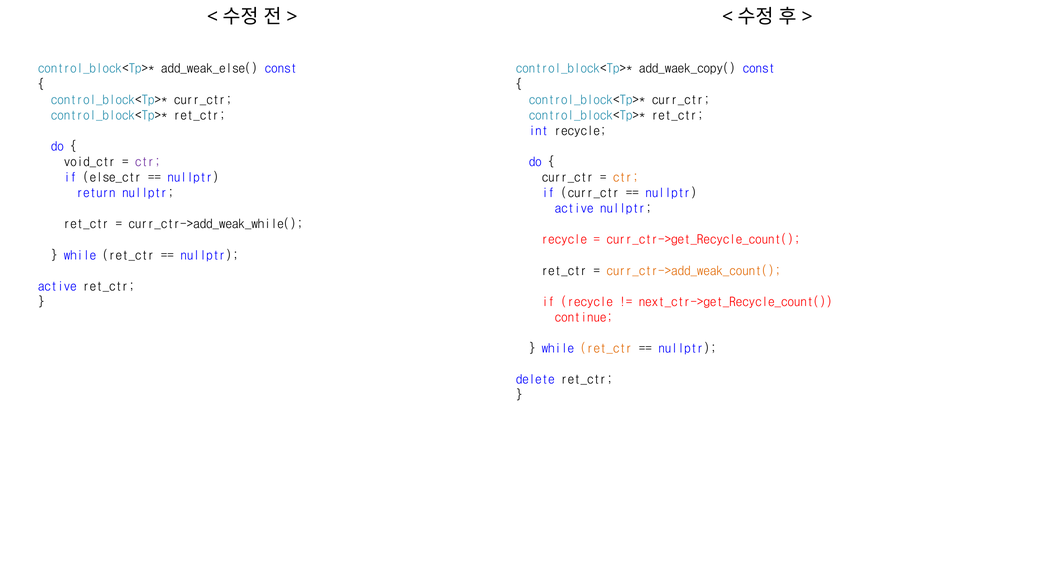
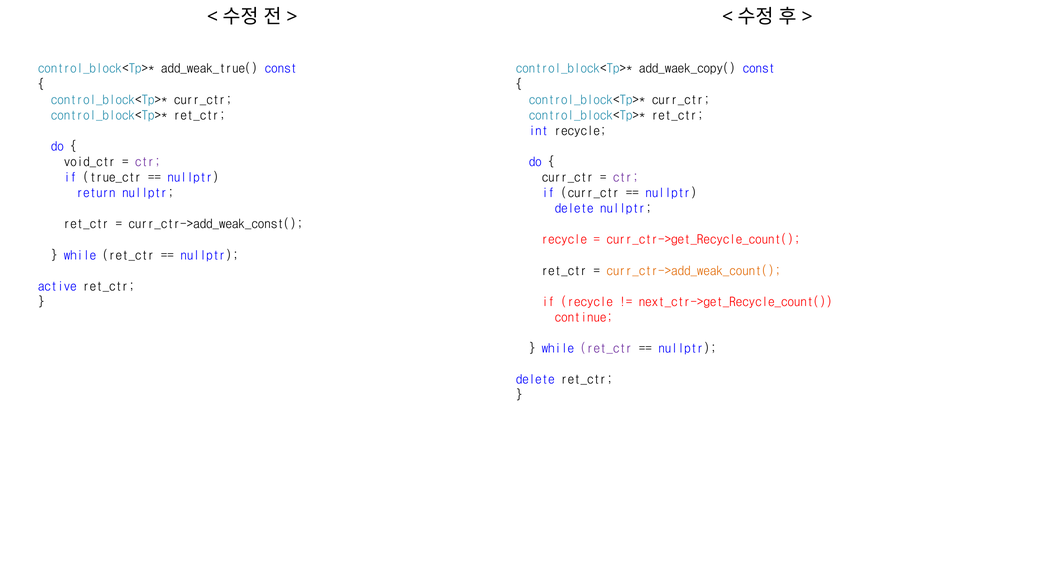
add_weak_else(: add_weak_else( -> add_weak_true( (210, 69)
else_ctr: else_ctr -> true_ctr (112, 178)
ctr colour: orange -> purple (626, 178)
active: active -> delete (574, 209)
curr_ctr->add_weak_while(: curr_ctr->add_weak_while( -> curr_ctr->add_weak_const( (216, 224)
ret_ctr colour: orange -> purple (606, 349)
